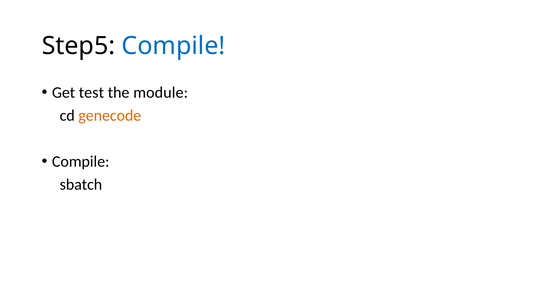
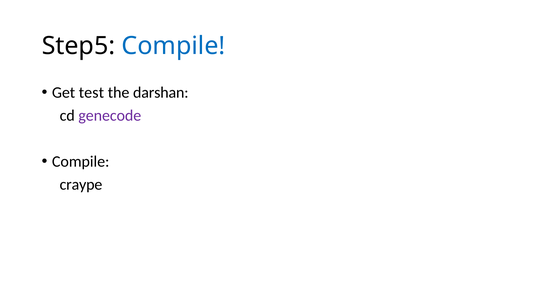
module: module -> darshan (161, 92)
genecode colour: orange -> purple (110, 115)
sbatch: sbatch -> craype (81, 184)
